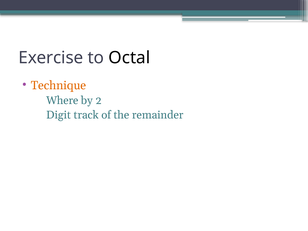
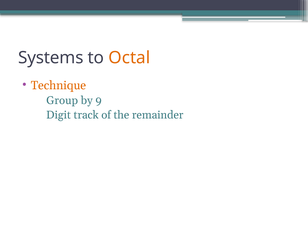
Exercise: Exercise -> Systems (51, 58)
Octal colour: black -> orange (129, 58)
Where: Where -> Group (62, 100)
2: 2 -> 9 (99, 100)
